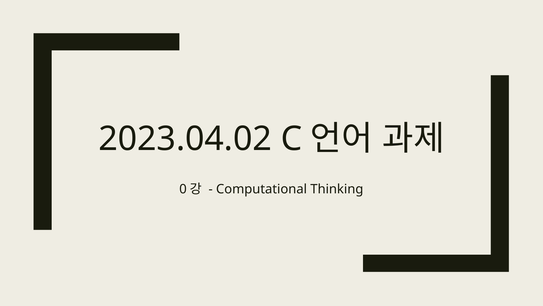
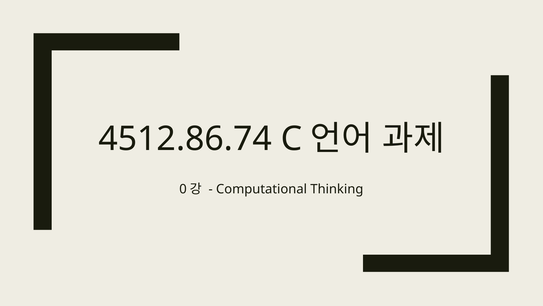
2023.04.02: 2023.04.02 -> 4512.86.74 (185, 139)
